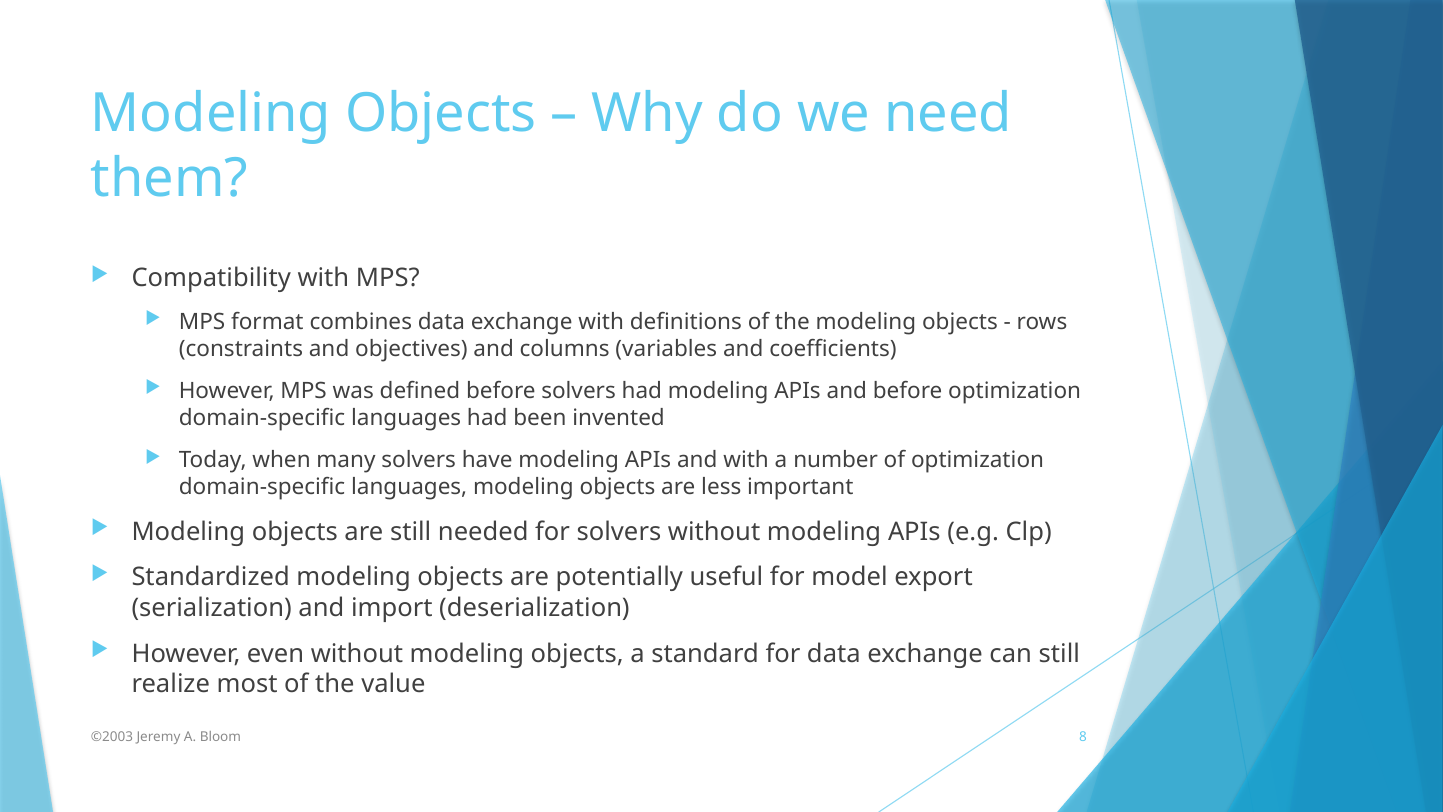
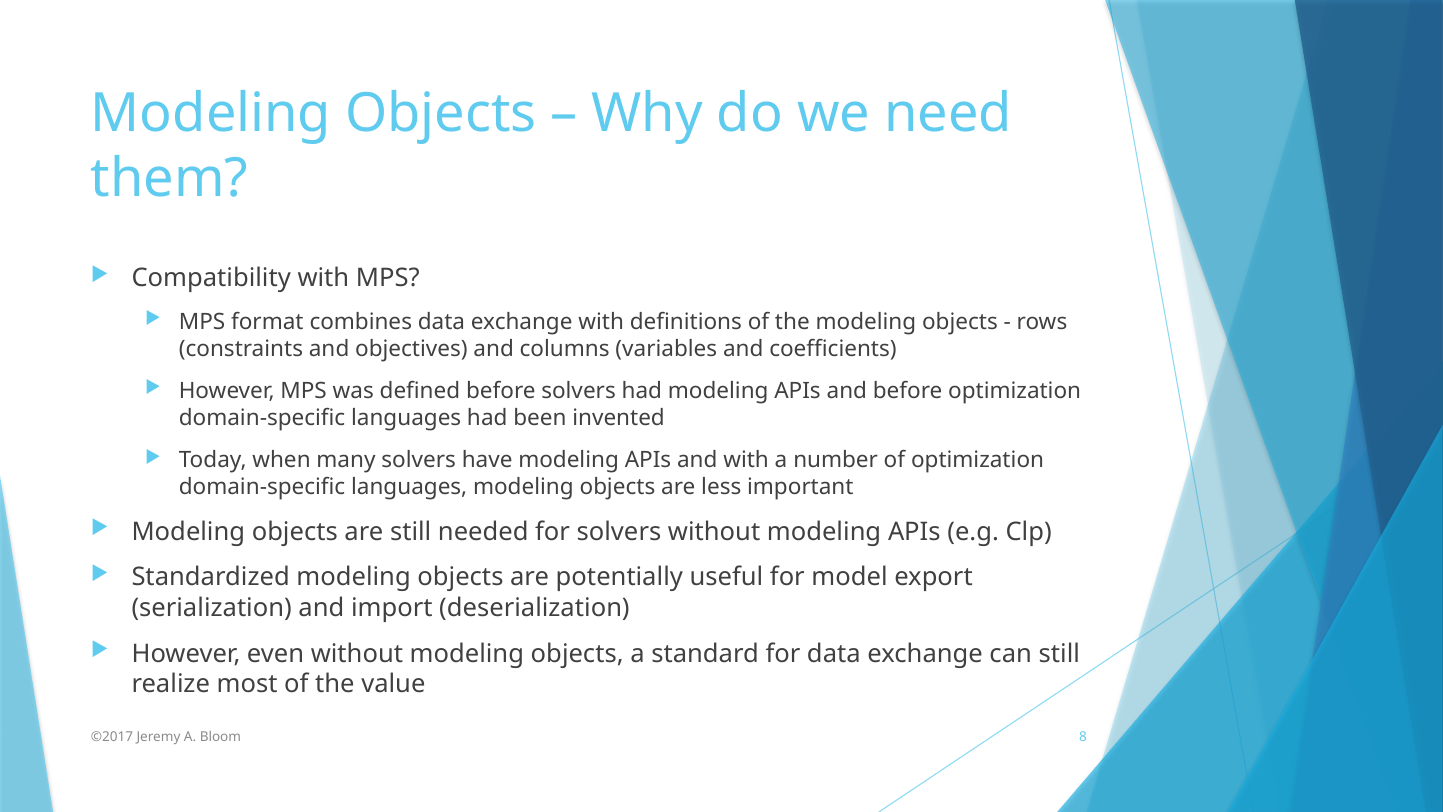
©2003: ©2003 -> ©2017 (112, 736)
